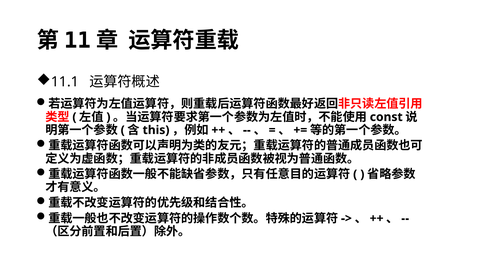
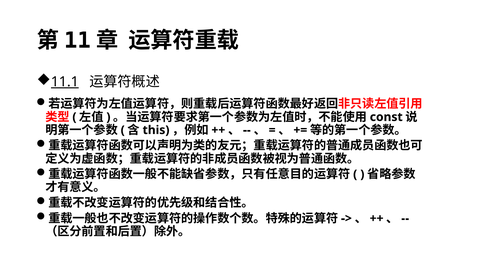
11.1 underline: none -> present (65, 82)
